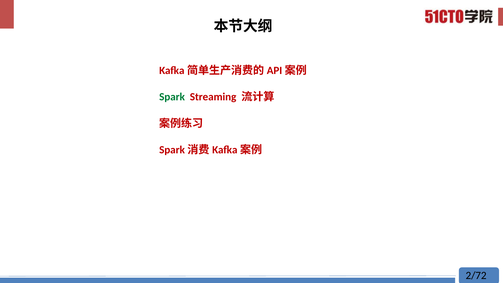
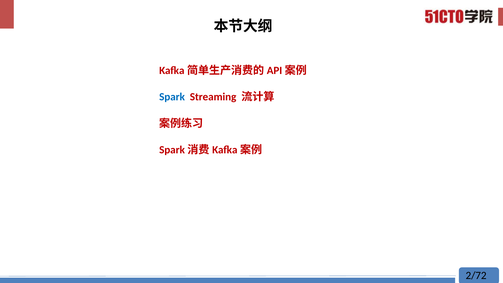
Spark colour: green -> blue (172, 97)
